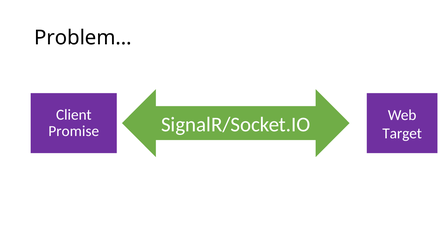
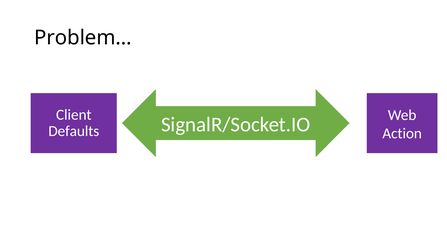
Promise: Promise -> Defaults (74, 131)
Target: Target -> Action (402, 133)
